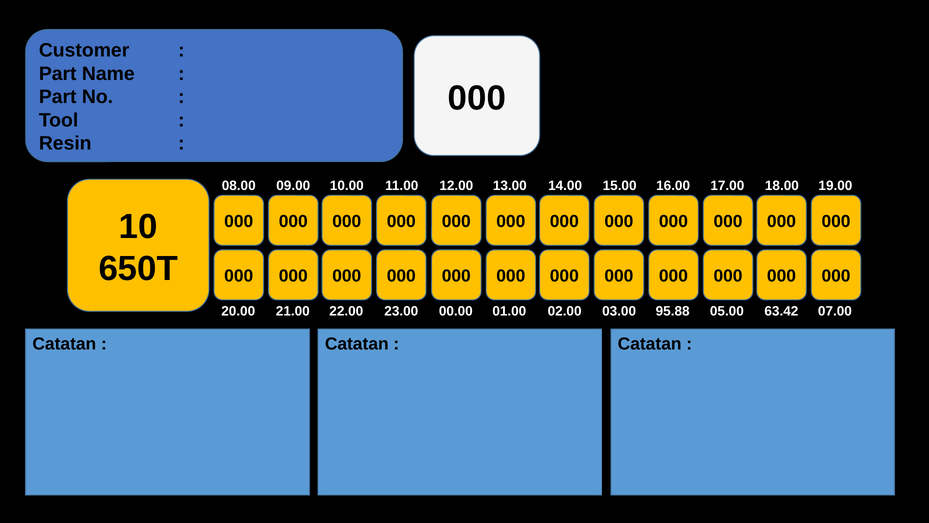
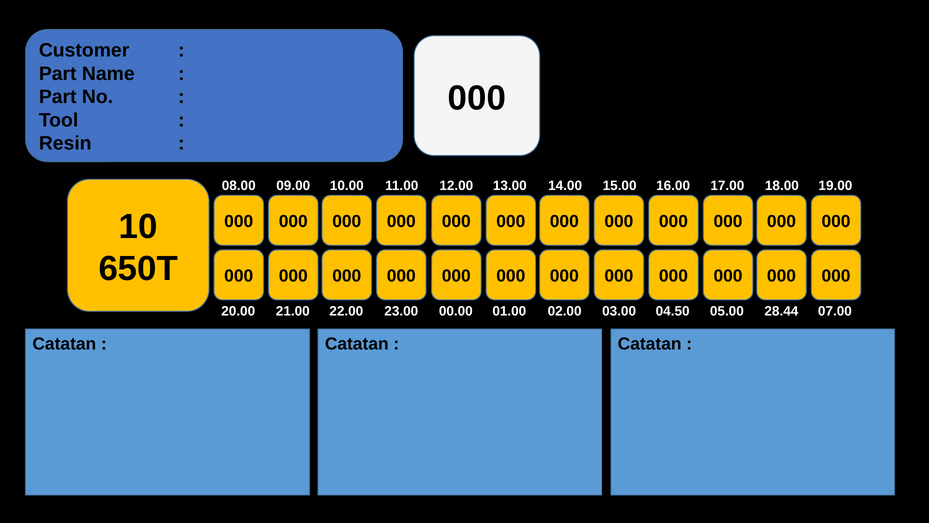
95.88: 95.88 -> 04.50 (673, 311)
63.42: 63.42 -> 28.44 (781, 311)
